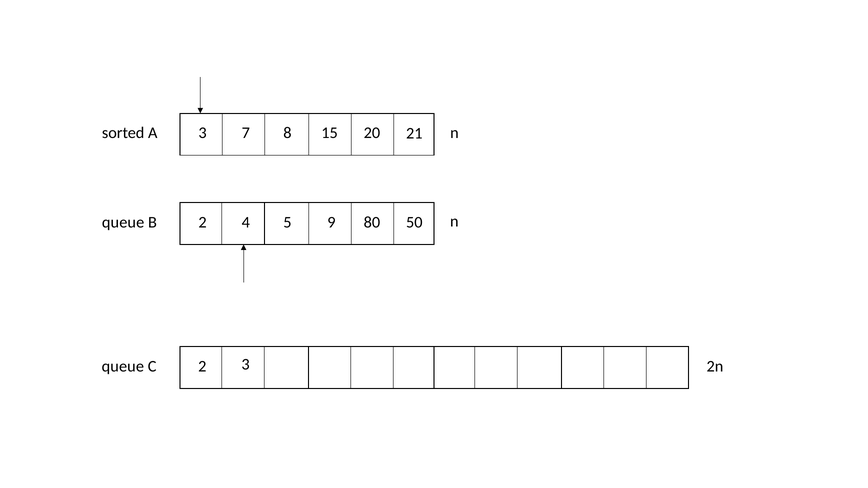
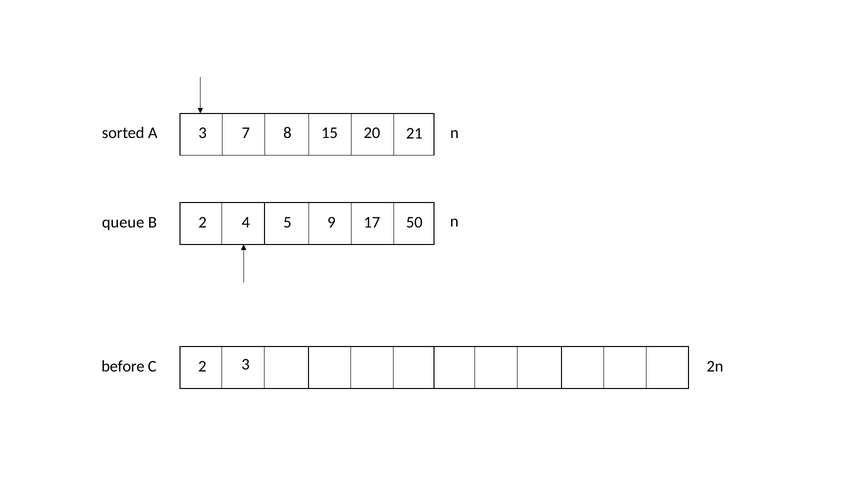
80: 80 -> 17 (372, 222)
queue: queue -> before (123, 366)
